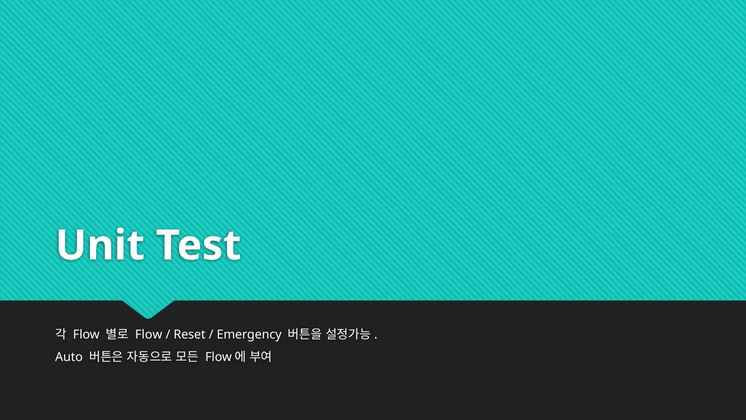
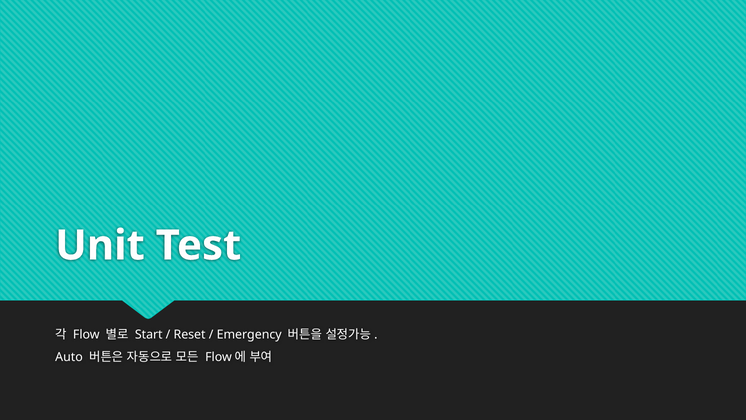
Flow: Flow -> Start (149, 334)
